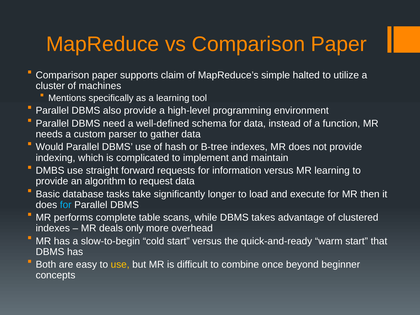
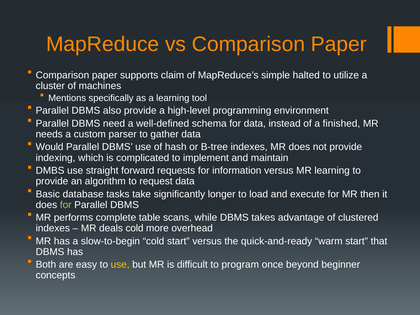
function: function -> finished (341, 124)
for colour: light blue -> light green (66, 205)
deals only: only -> cold (135, 228)
combine: combine -> program (240, 265)
